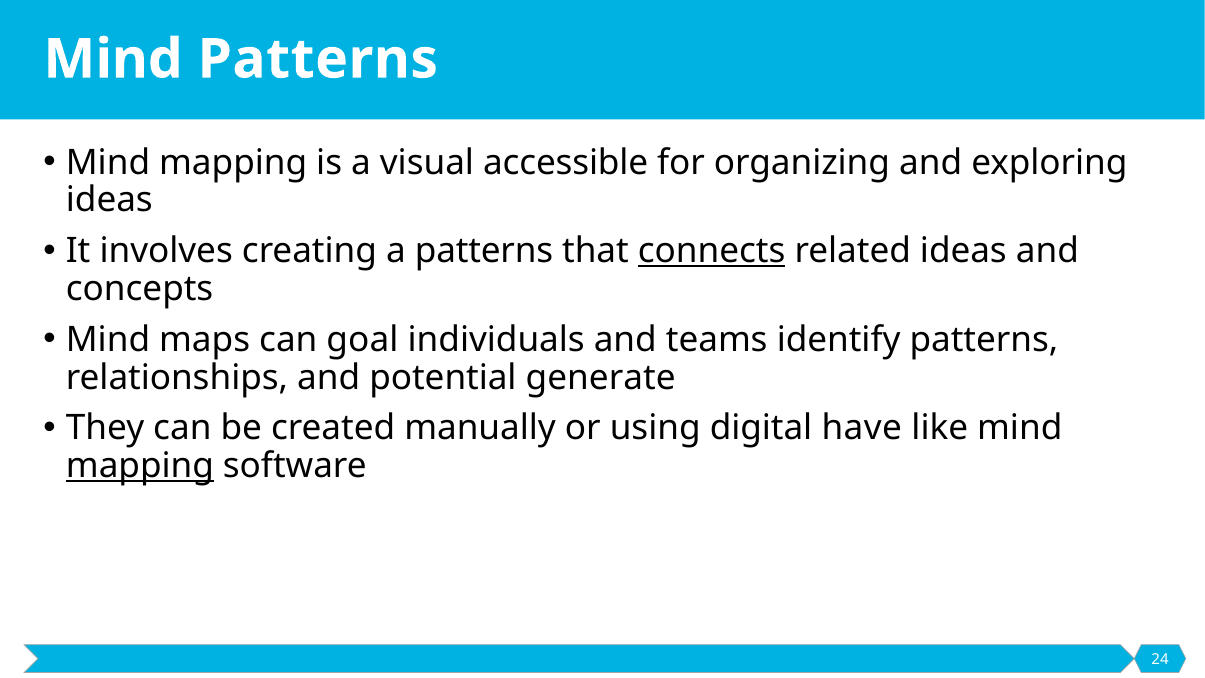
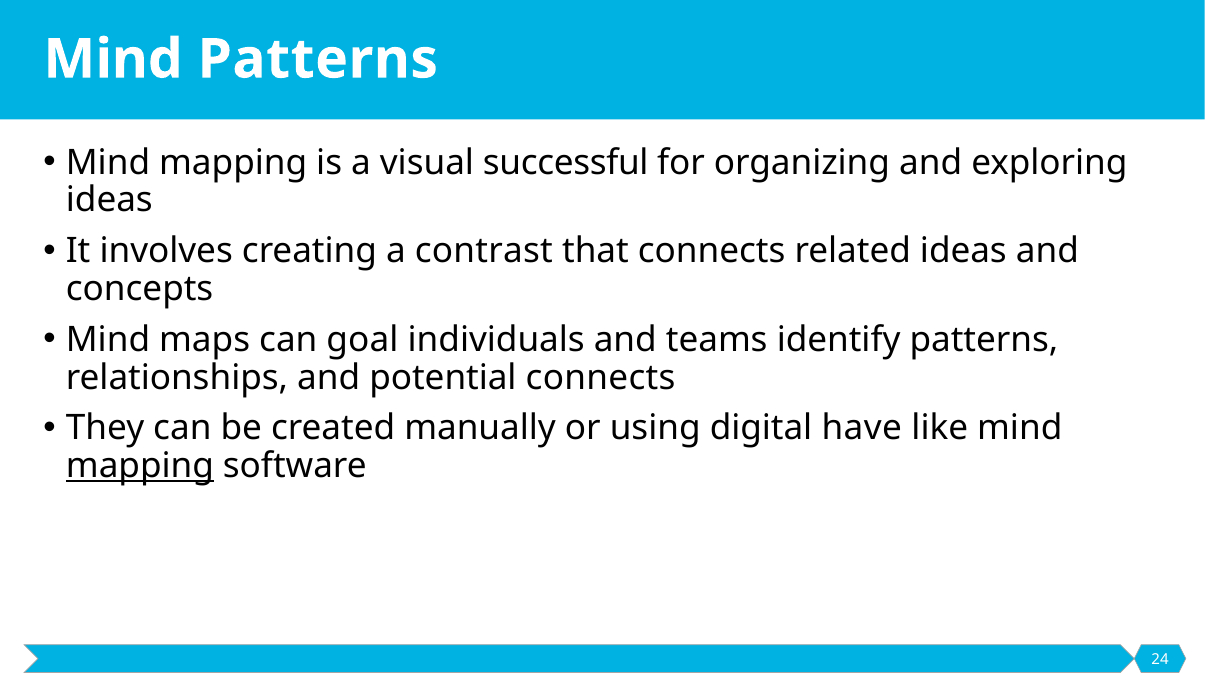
accessible: accessible -> successful (566, 162)
a patterns: patterns -> contrast (484, 251)
connects underline: present -> none (712, 251)
potential generate: generate -> connects (601, 377)
